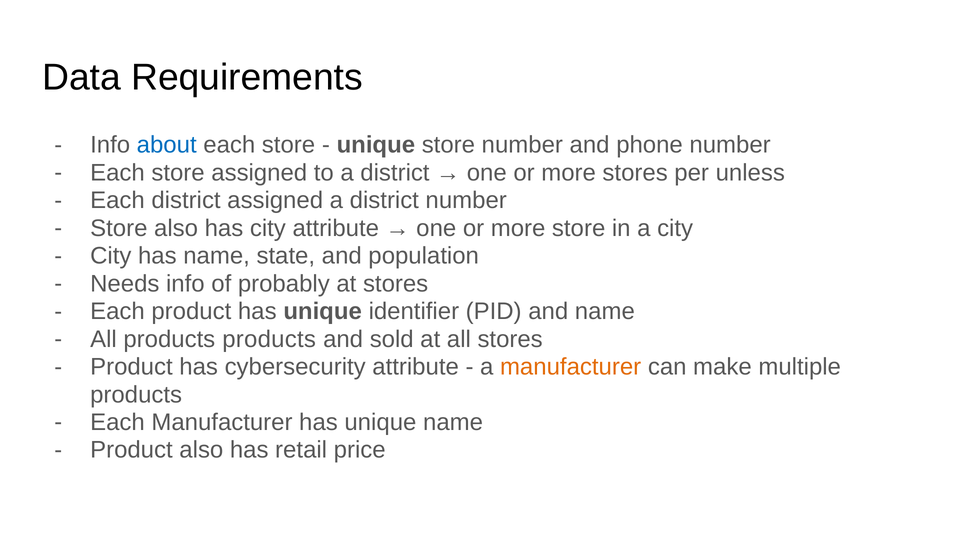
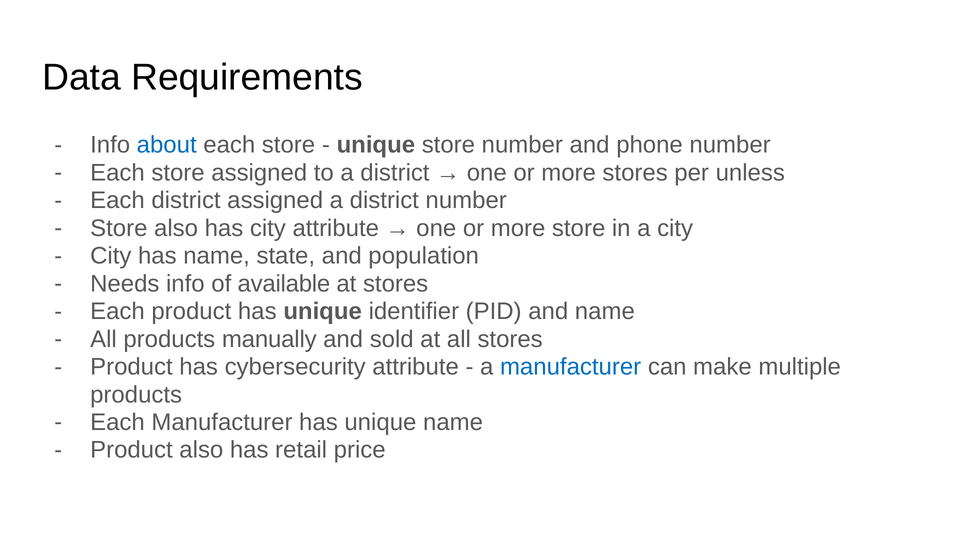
probably: probably -> available (284, 284)
products products: products -> manually (269, 339)
manufacturer colour: orange -> blue (571, 367)
